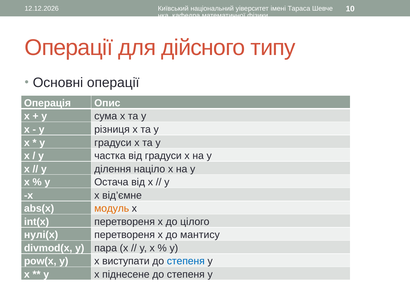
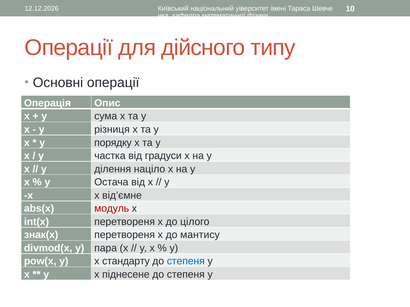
y градуси: градуси -> порядку (113, 143)
модуль colour: orange -> red (112, 209)
нулі(x: нулі(x -> знак(x (41, 235)
виступати: виступати -> стандарту (126, 262)
